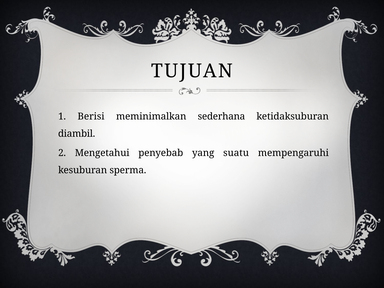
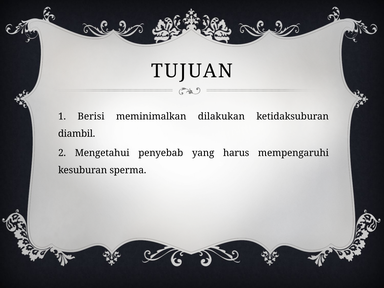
sederhana: sederhana -> dilakukan (221, 117)
suatu: suatu -> harus (236, 153)
